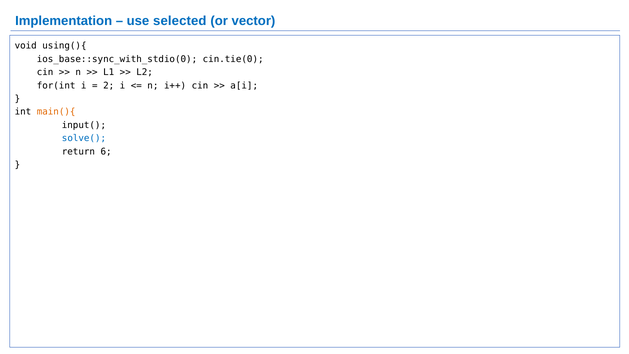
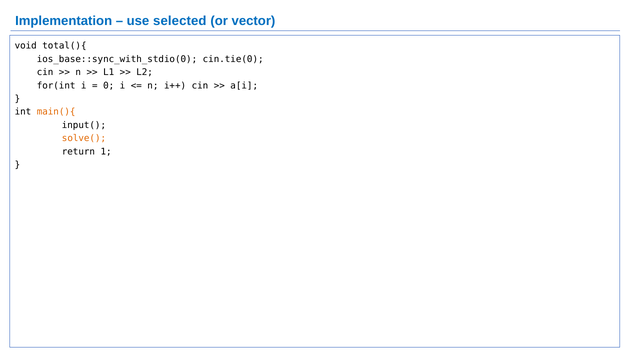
using(){: using(){ -> total(){ (64, 46)
2: 2 -> 0 (109, 85)
solve( colour: blue -> orange (84, 138)
6: 6 -> 1 (106, 151)
